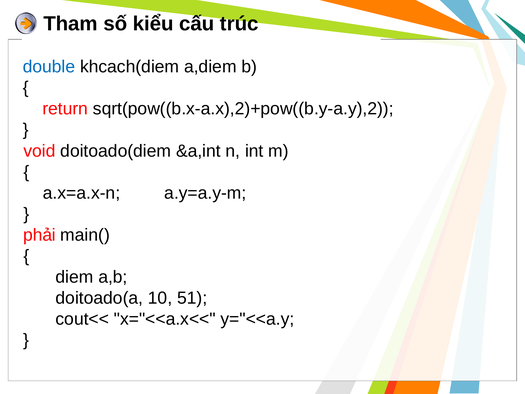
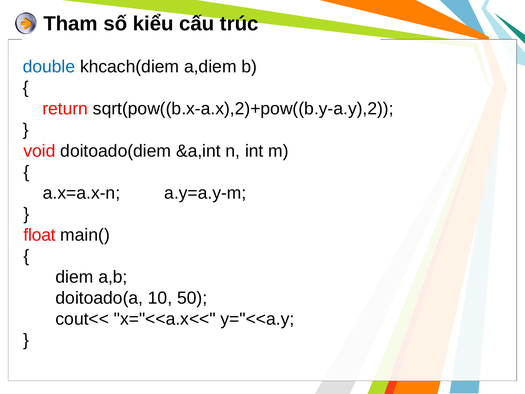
phải: phải -> float (40, 235)
51: 51 -> 50 (192, 298)
